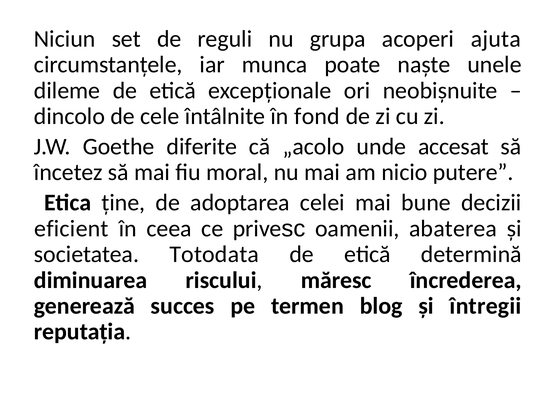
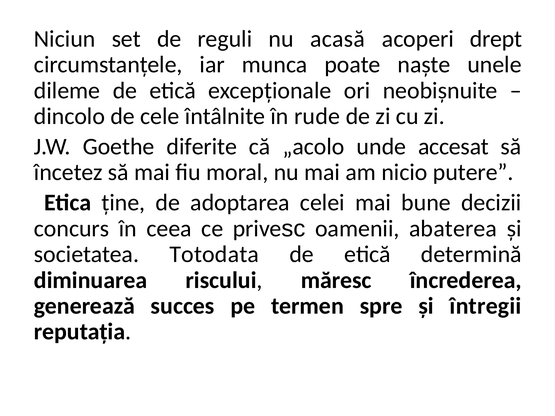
grupa: grupa -> acasă (338, 39)
ajuta: ajuta -> drept (496, 39)
fond: fond -> rude (317, 116)
eficient: eficient -> concurs (72, 229)
blog: blog -> spre (381, 306)
